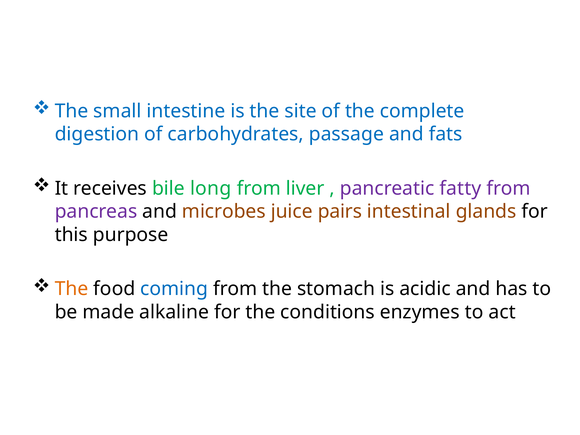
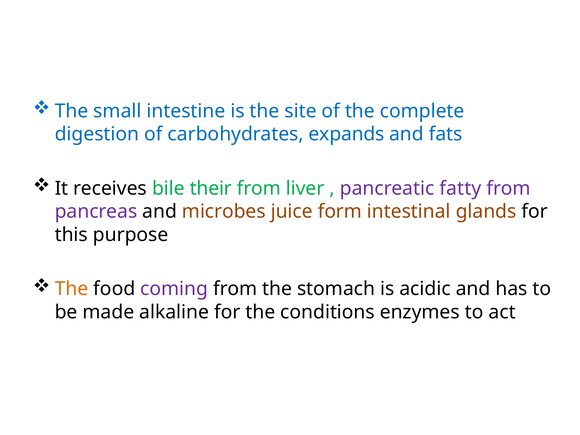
passage: passage -> expands (347, 134)
long: long -> their (211, 188)
pairs: pairs -> form (340, 212)
coming colour: blue -> purple (174, 289)
